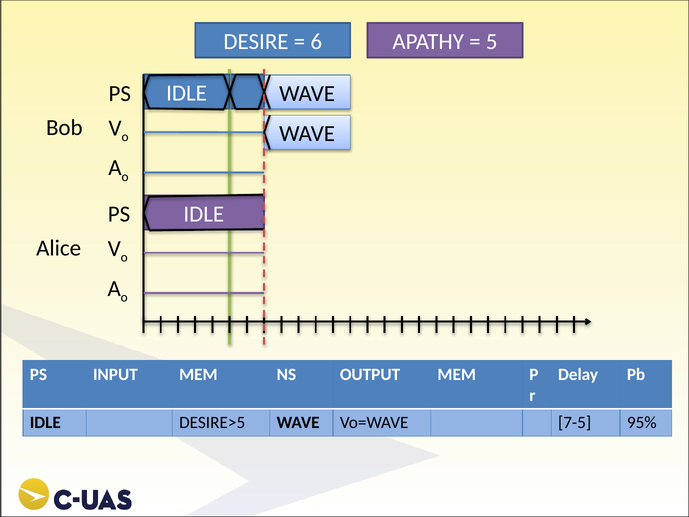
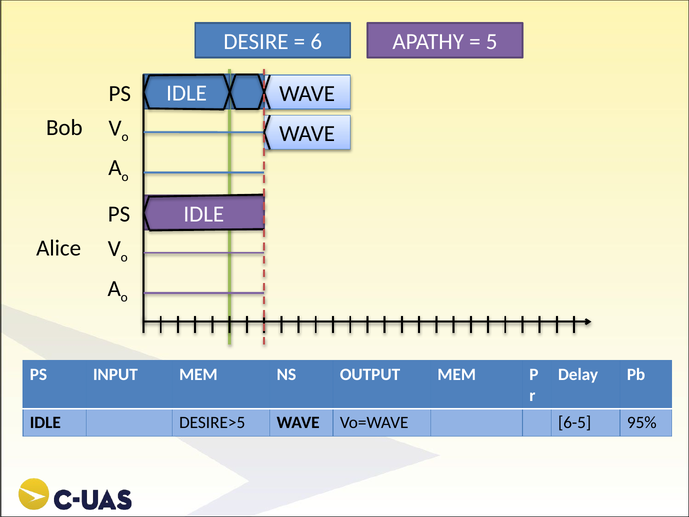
7-5: 7-5 -> 6-5 (575, 423)
